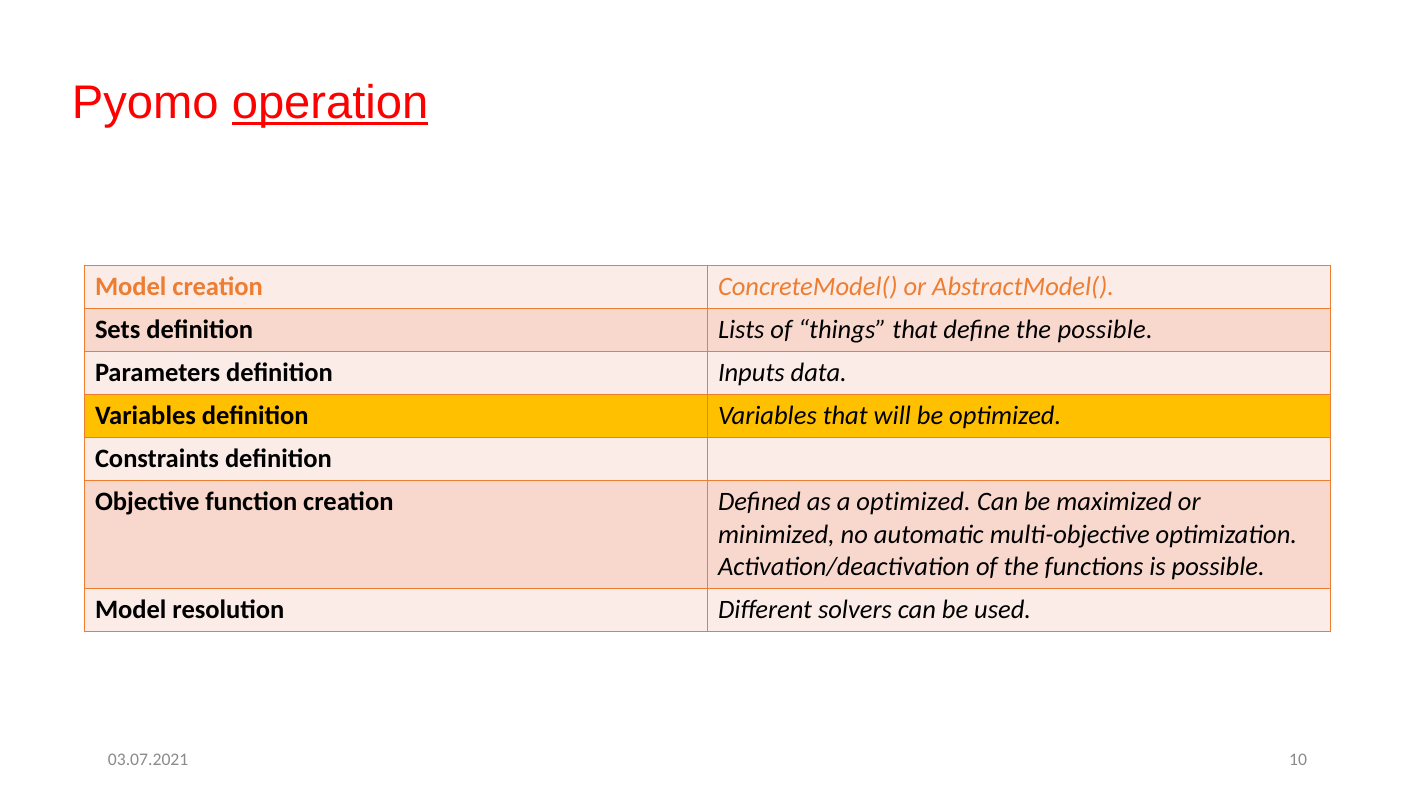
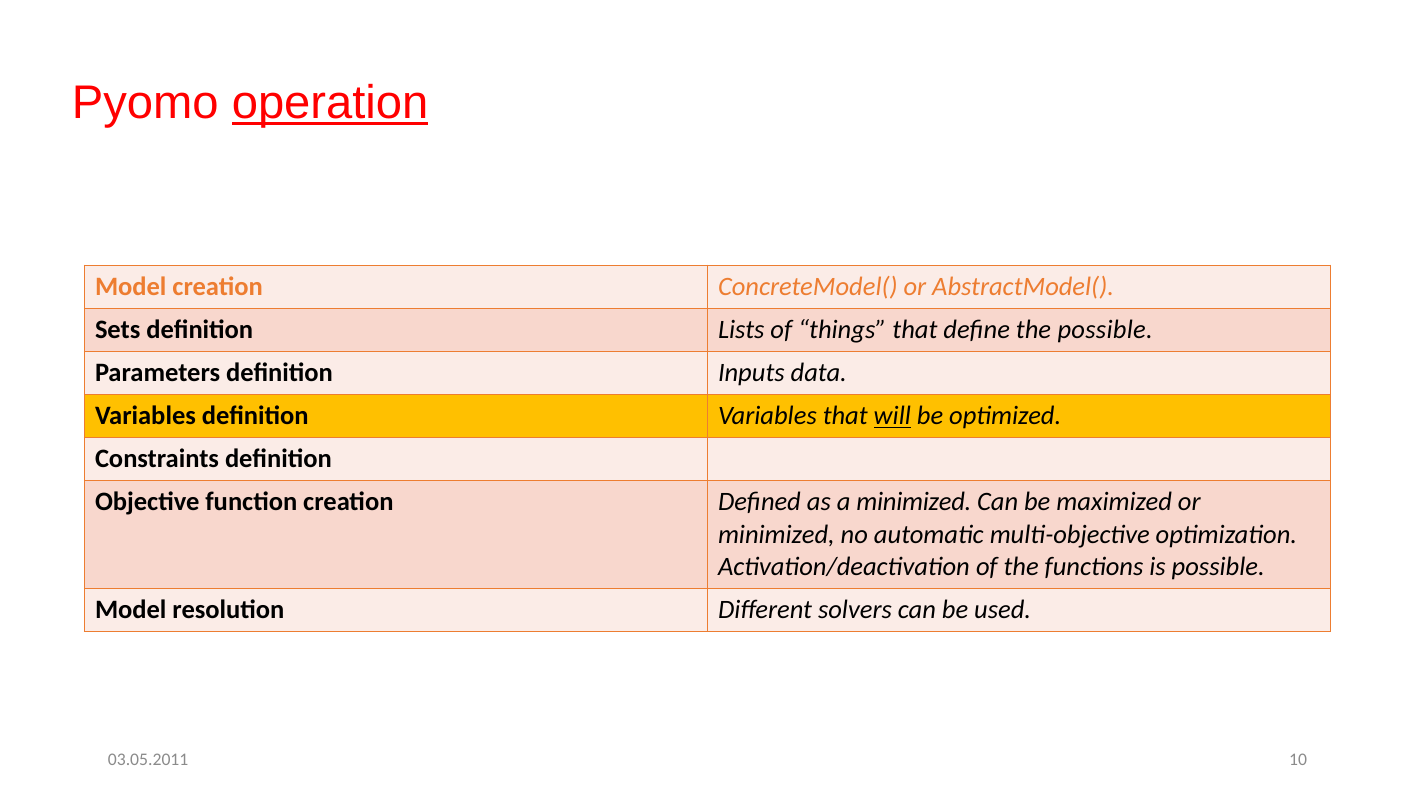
will underline: none -> present (892, 416)
a optimized: optimized -> minimized (914, 502)
03.07.2021: 03.07.2021 -> 03.05.2011 (148, 760)
